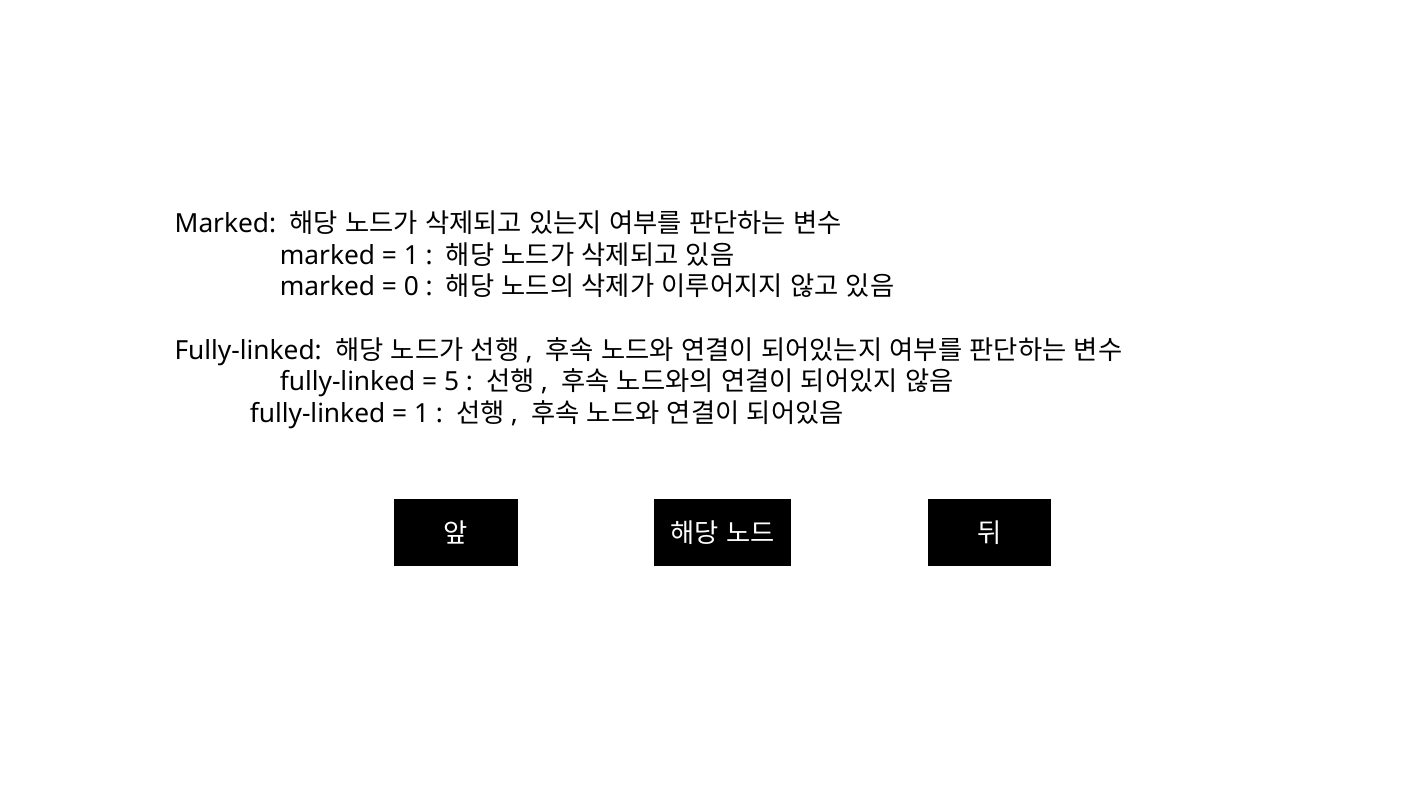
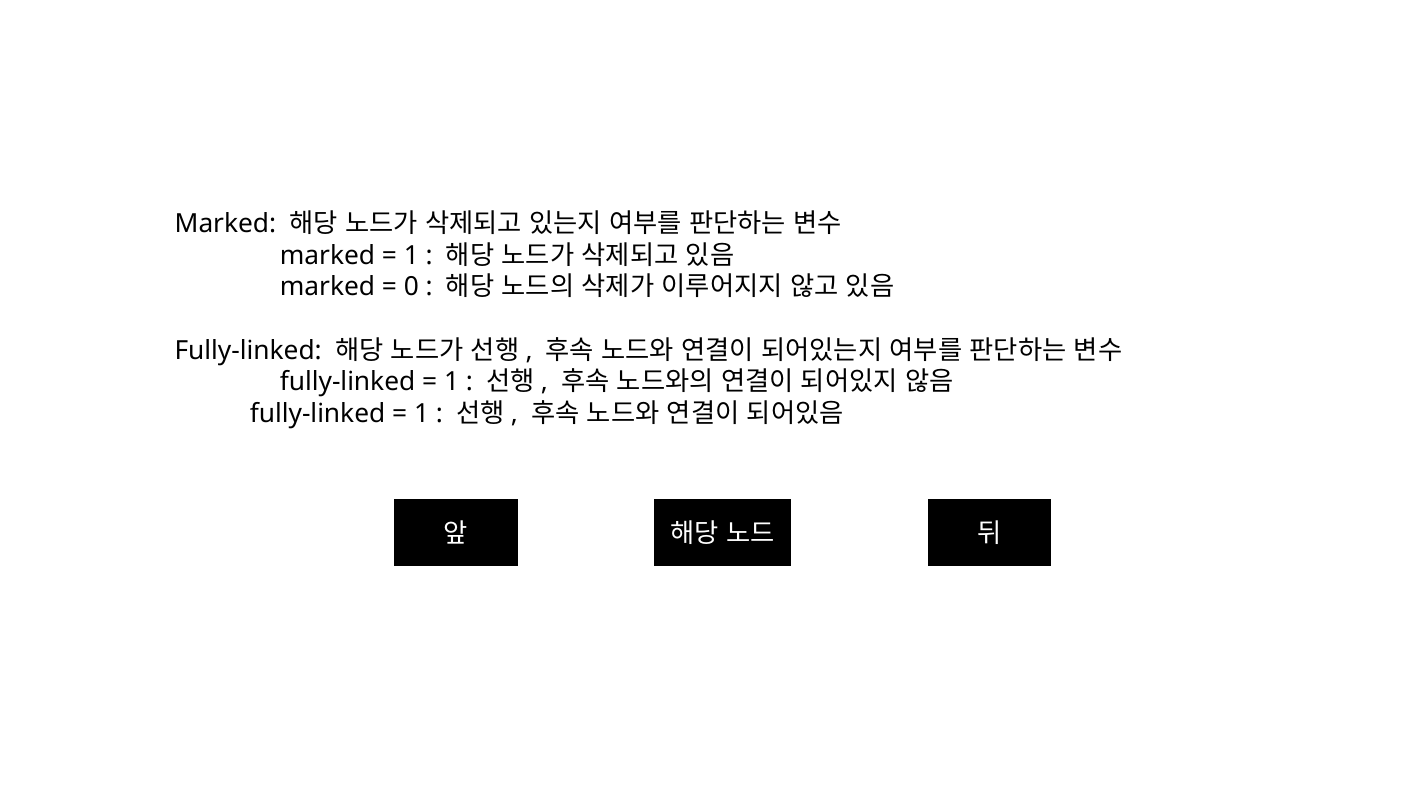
5: 5 -> 1 (452, 382)
